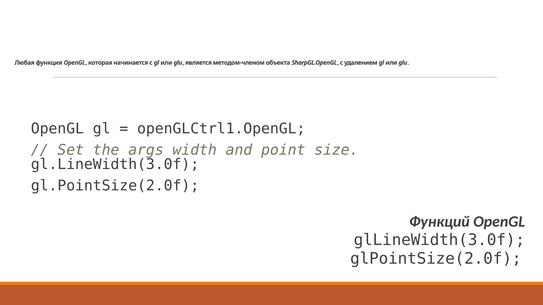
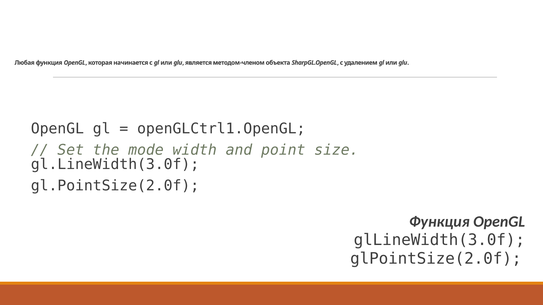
args: args -> mode (146, 150)
Функций: Функций -> Функция (439, 222)
